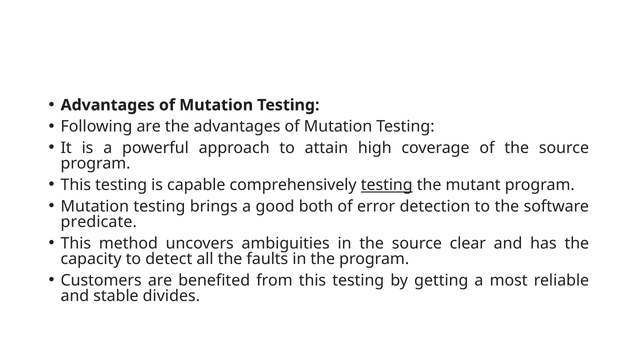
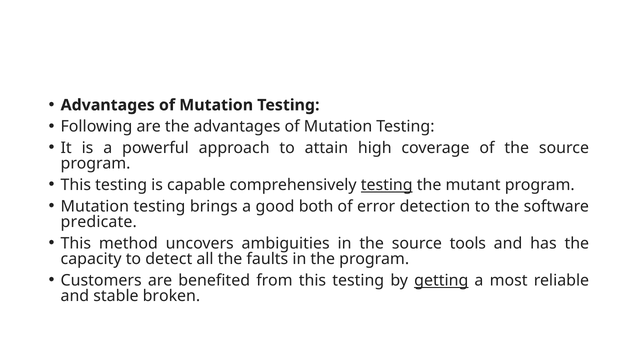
clear: clear -> tools (468, 243)
getting underline: none -> present (441, 280)
divides: divides -> broken (171, 296)
